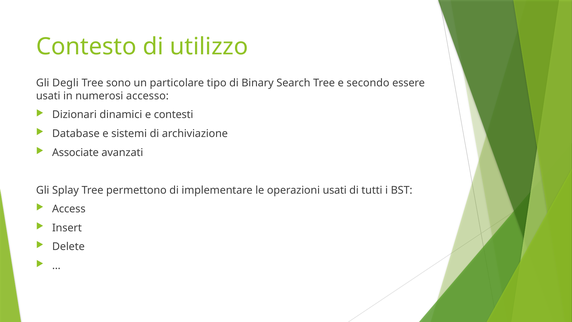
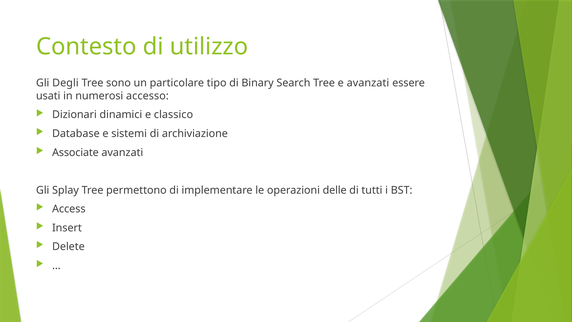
e secondo: secondo -> avanzati (368, 83)
contesti: contesti -> classico (173, 115)
operazioni usati: usati -> delle (335, 190)
